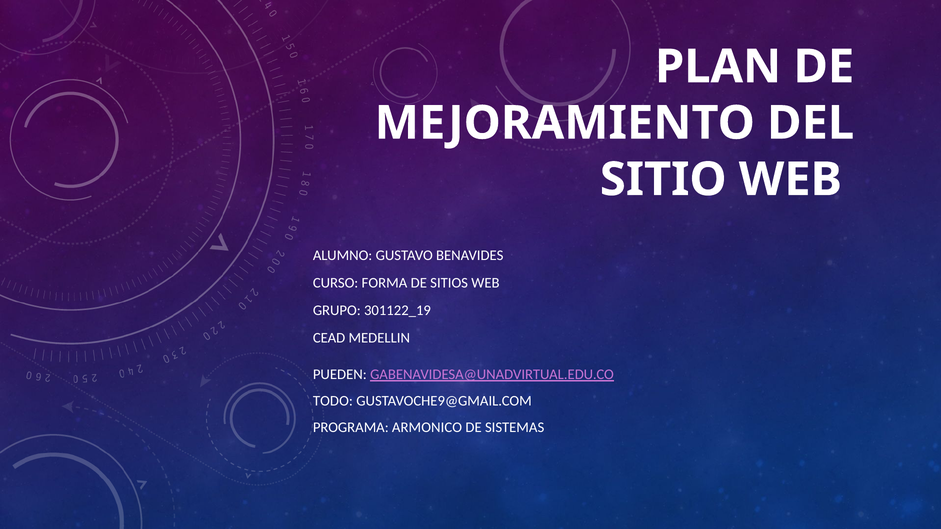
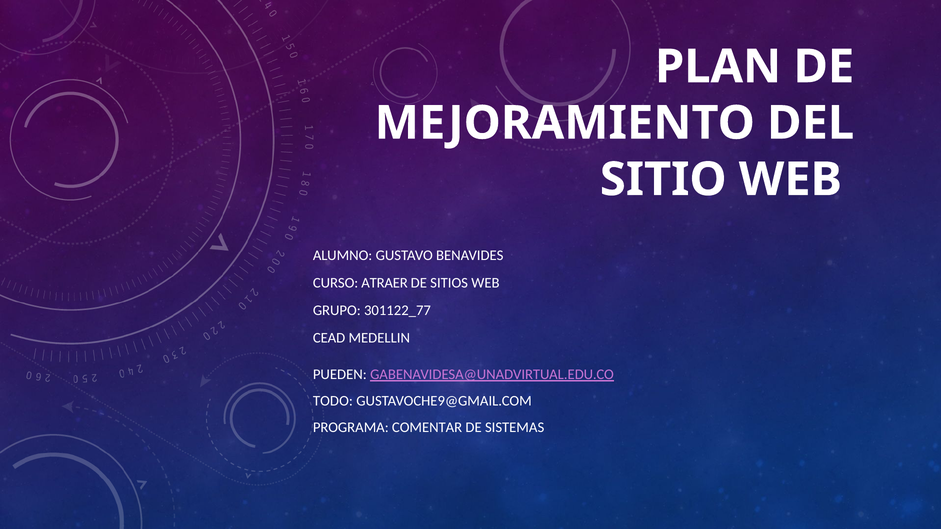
FORMA: FORMA -> ATRAER (385, 283)
301122_19: 301122_19 -> 301122_77 (397, 311)
ARMONICO: ARMONICO -> COMENTAR (427, 428)
